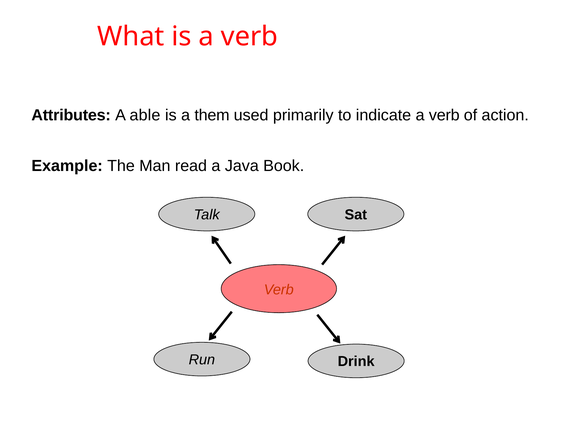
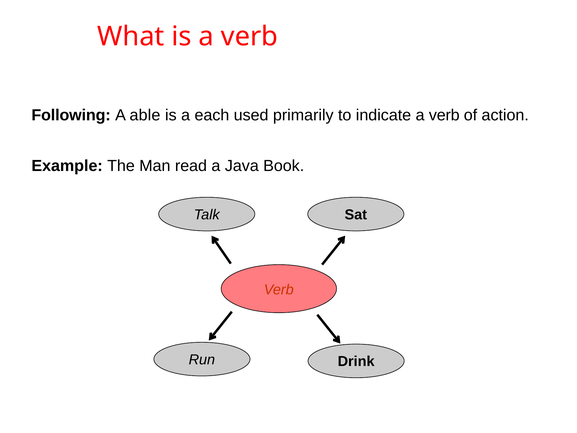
Attributes: Attributes -> Following (71, 115)
them: them -> each (212, 115)
